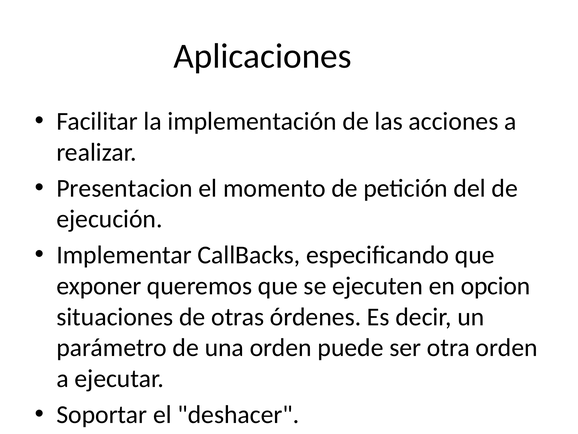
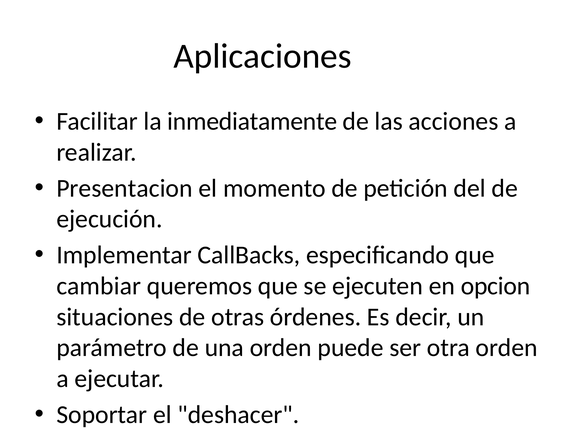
implementación: implementación -> inmediatamente (252, 121)
exponer: exponer -> cambiar (99, 286)
